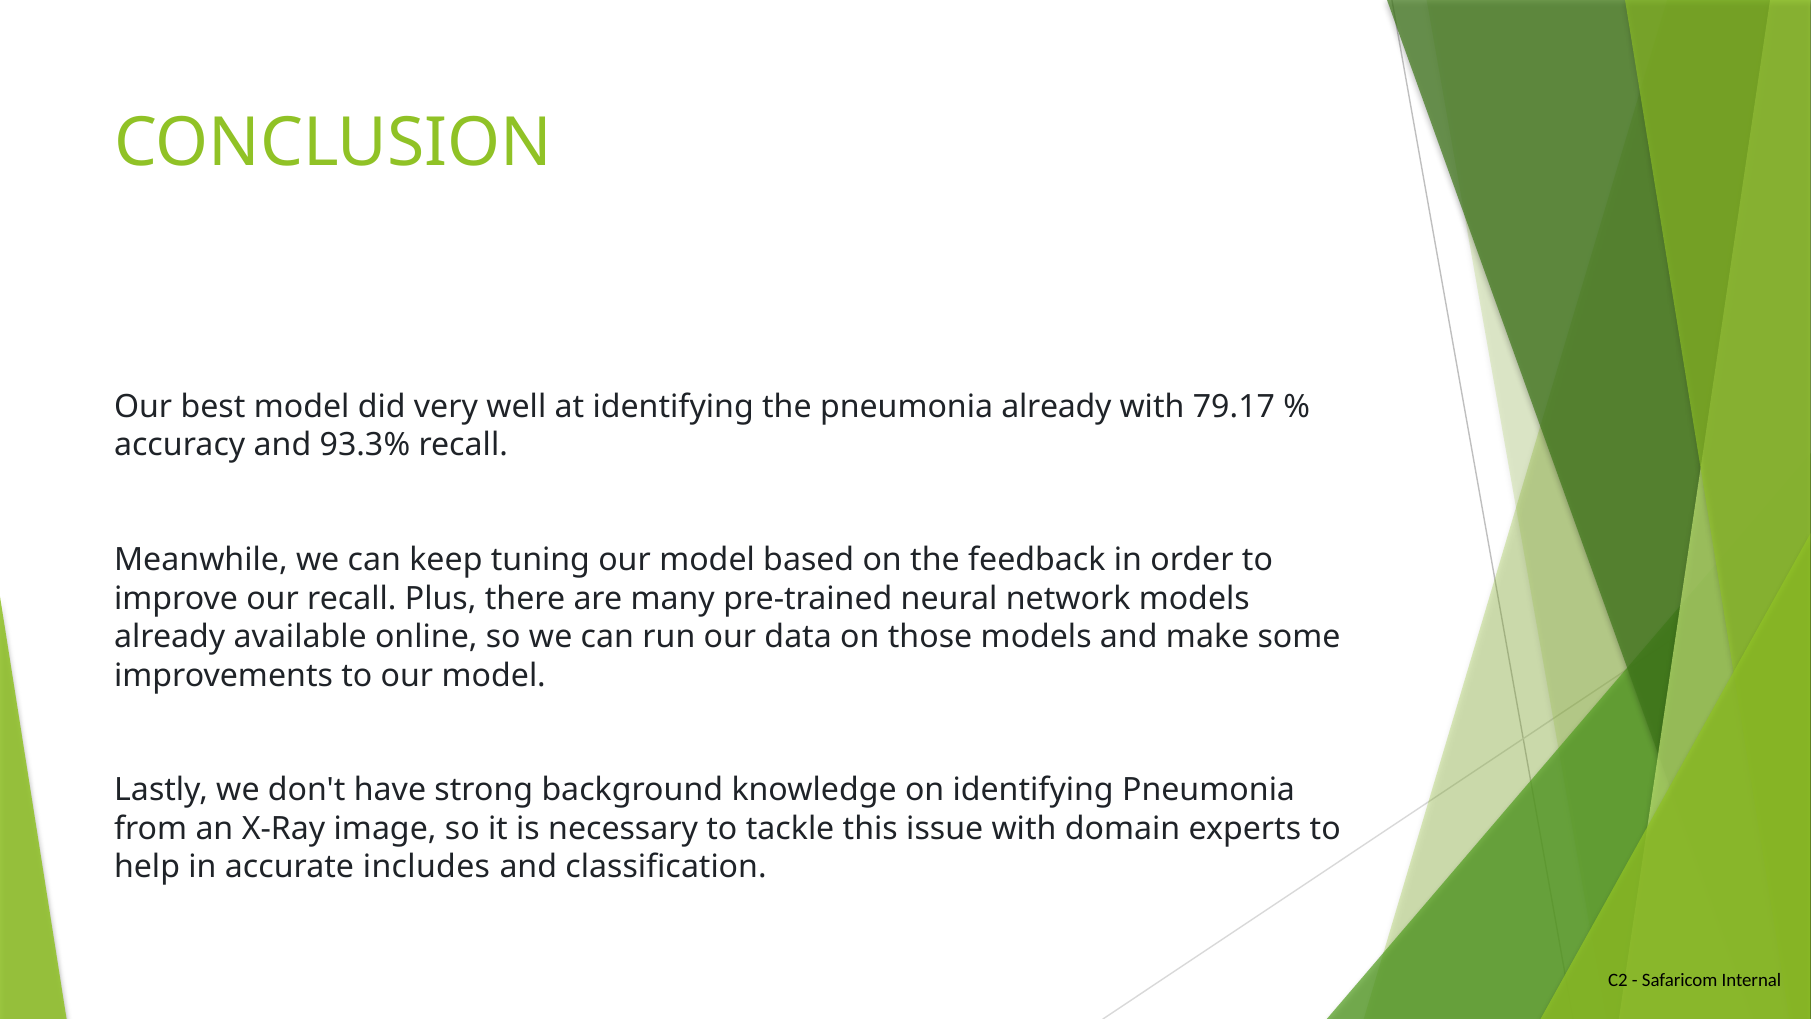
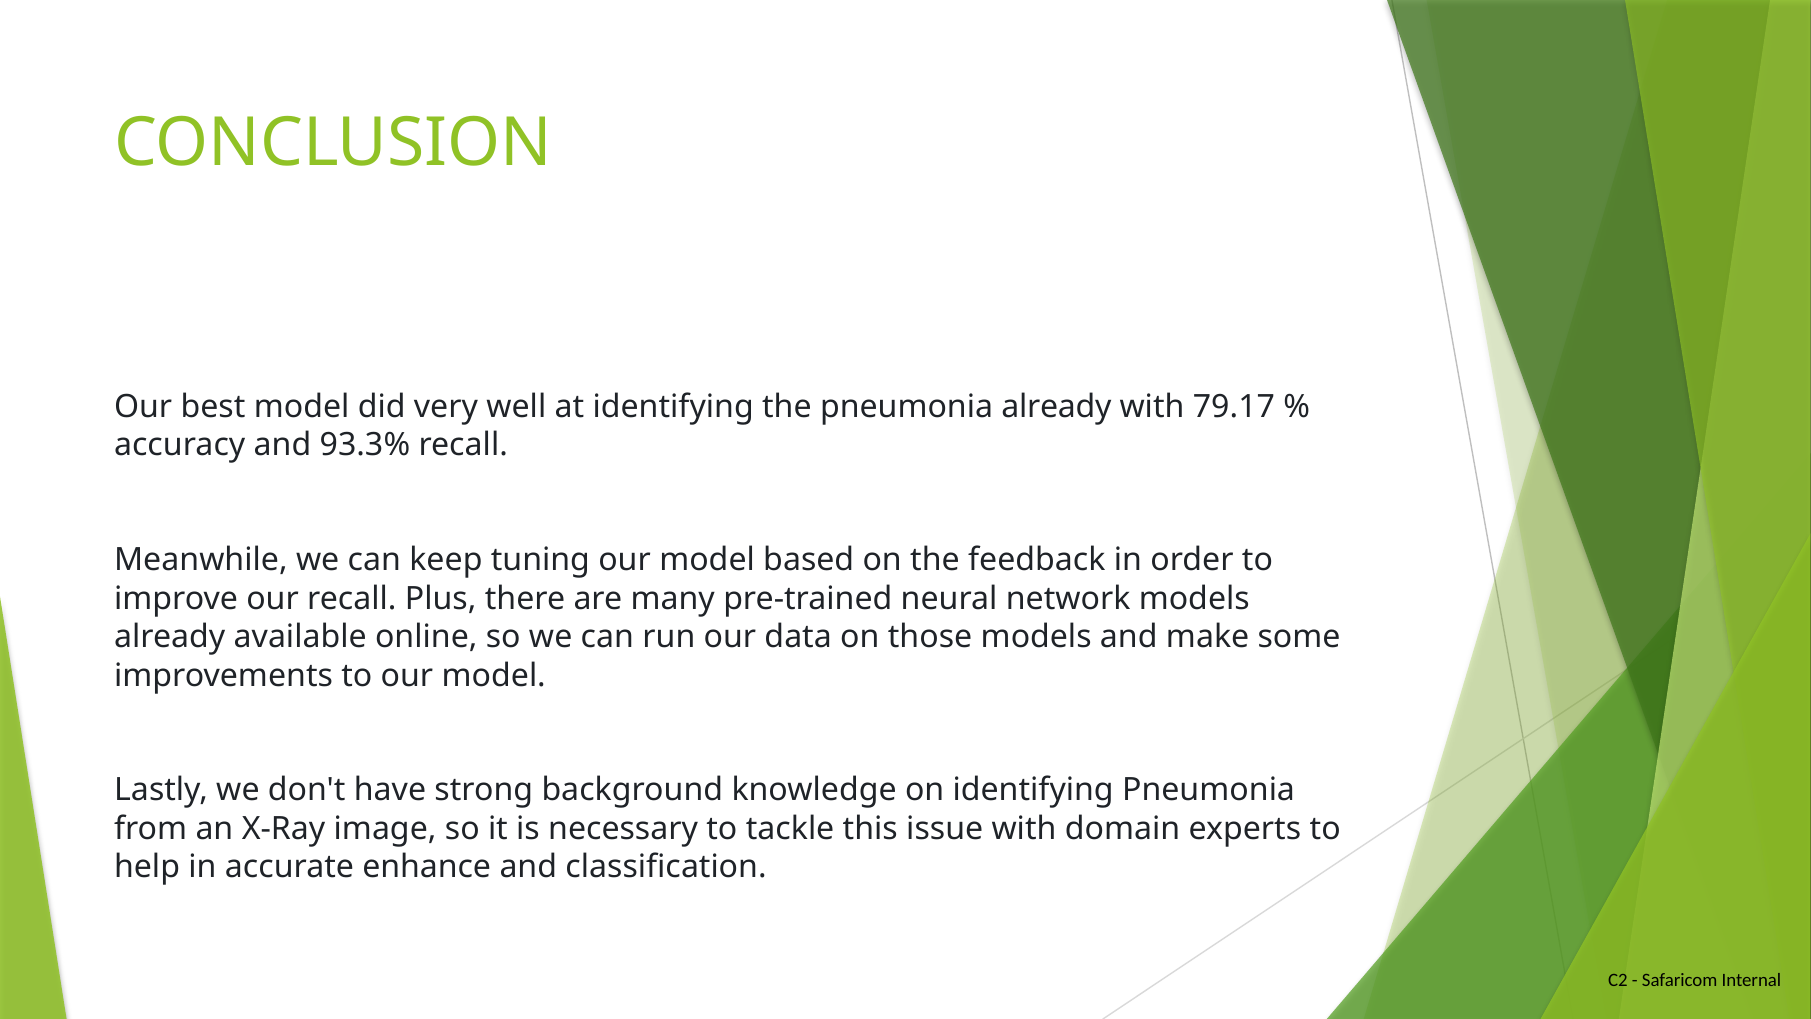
includes: includes -> enhance (427, 867)
